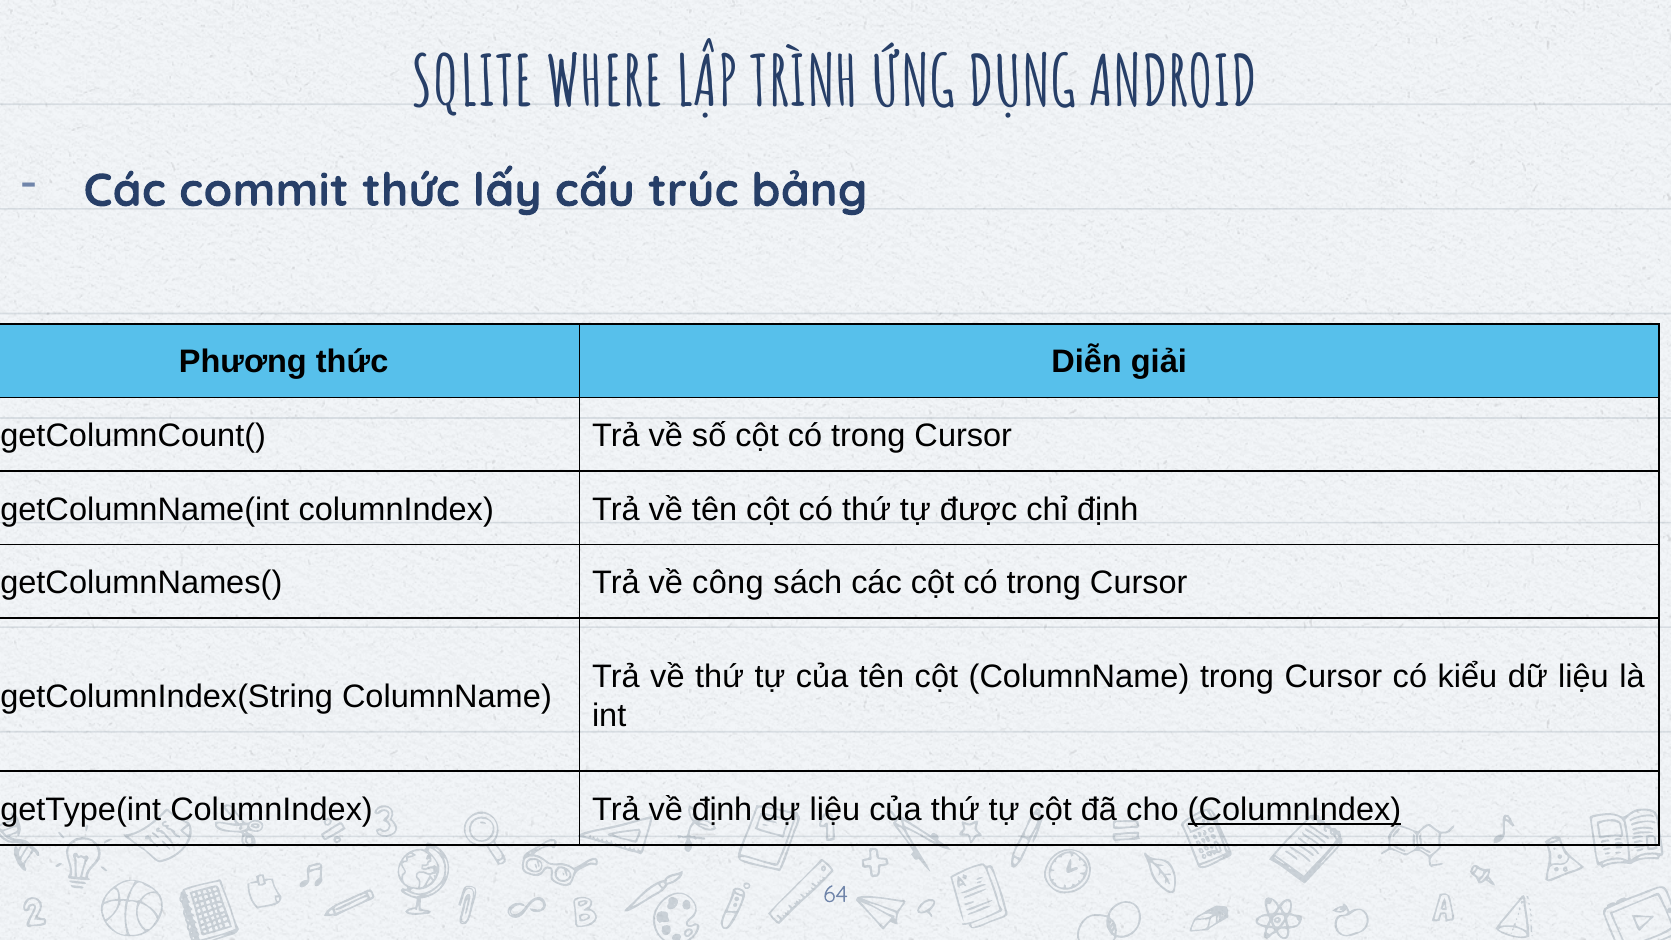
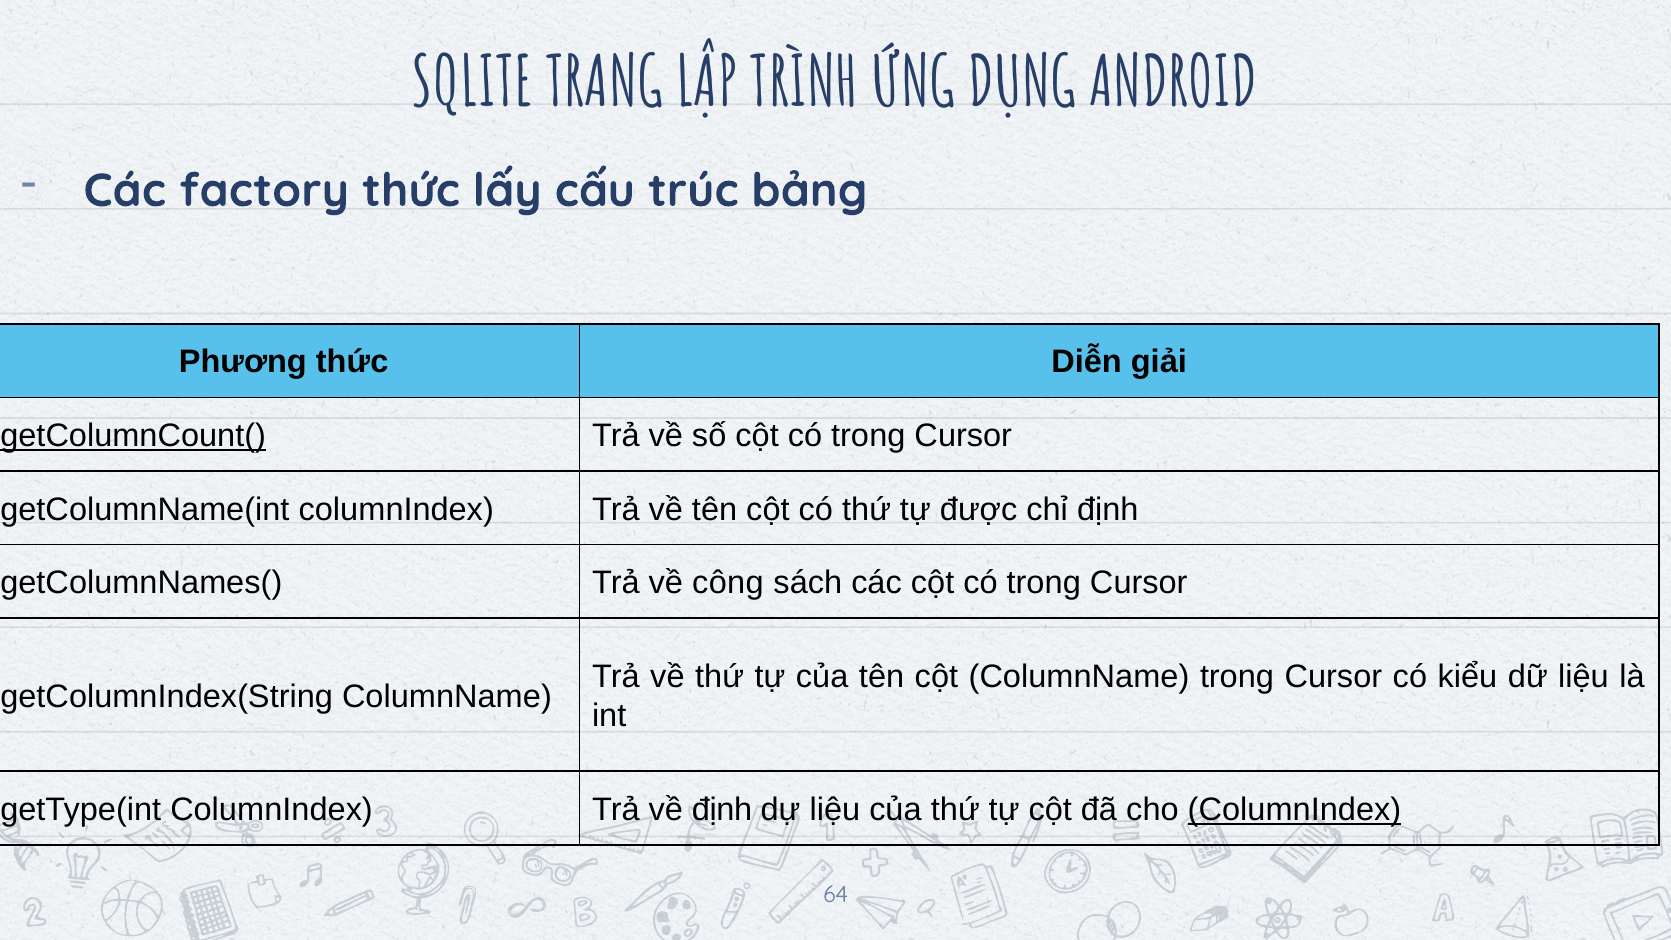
WHERE: WHERE -> TRANG (605, 84)
commit: commit -> factory (264, 191)
getColumnCount( underline: none -> present (133, 436)
